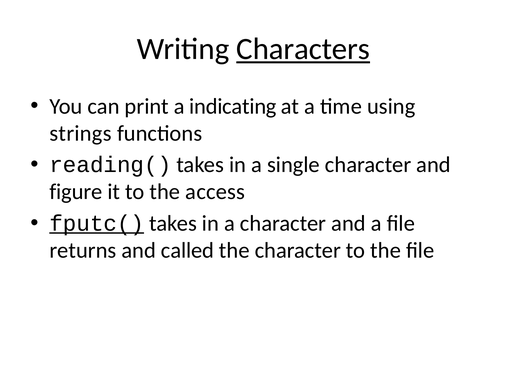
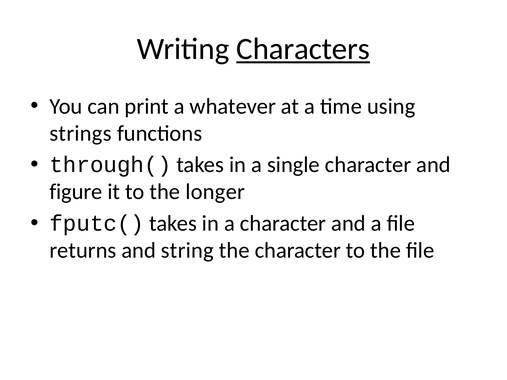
indicating: indicating -> whatever (233, 106)
reading(: reading( -> through( (110, 165)
access: access -> longer (215, 192)
fputc( underline: present -> none (97, 224)
called: called -> string (187, 251)
